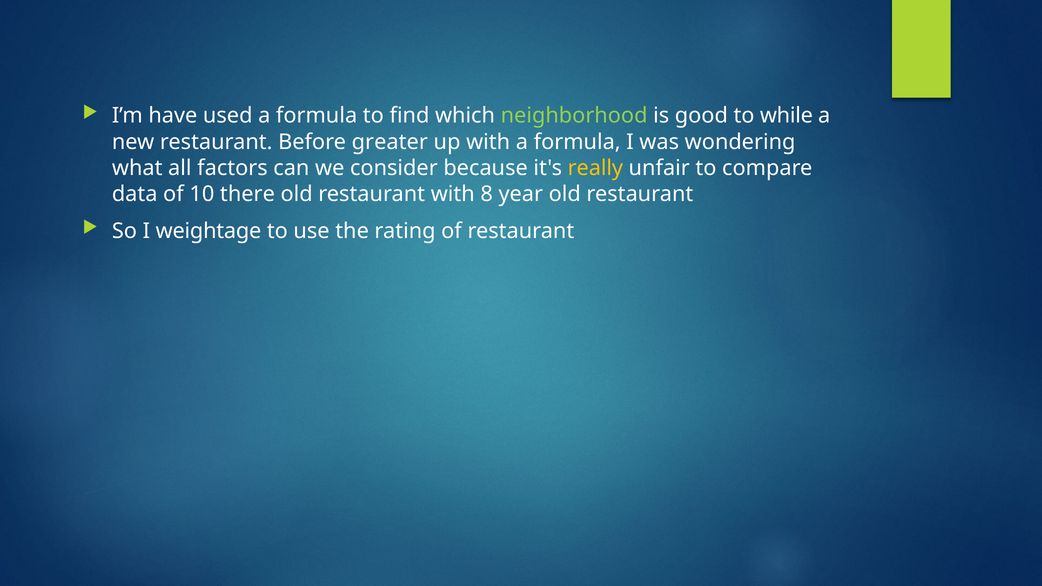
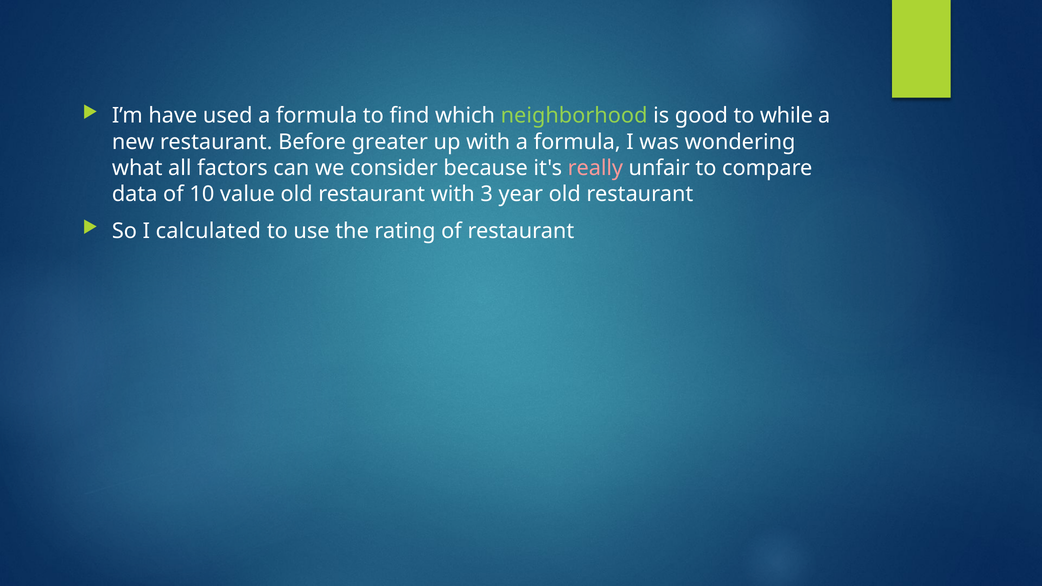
really colour: yellow -> pink (595, 168)
there: there -> value (247, 194)
8: 8 -> 3 (487, 194)
weightage: weightage -> calculated (208, 231)
